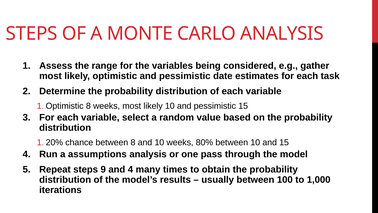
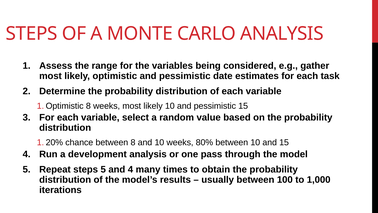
assumptions: assumptions -> development (97, 154)
steps 9: 9 -> 5 (103, 169)
